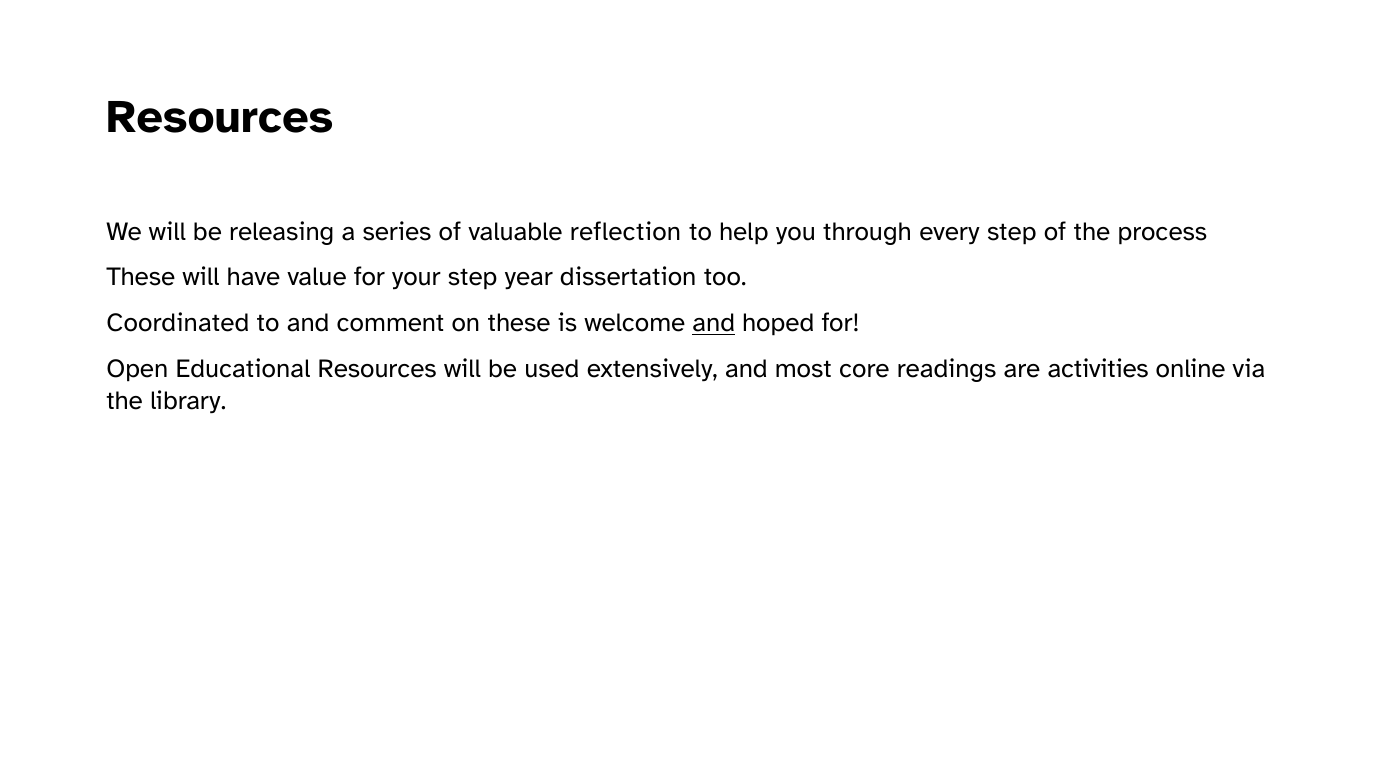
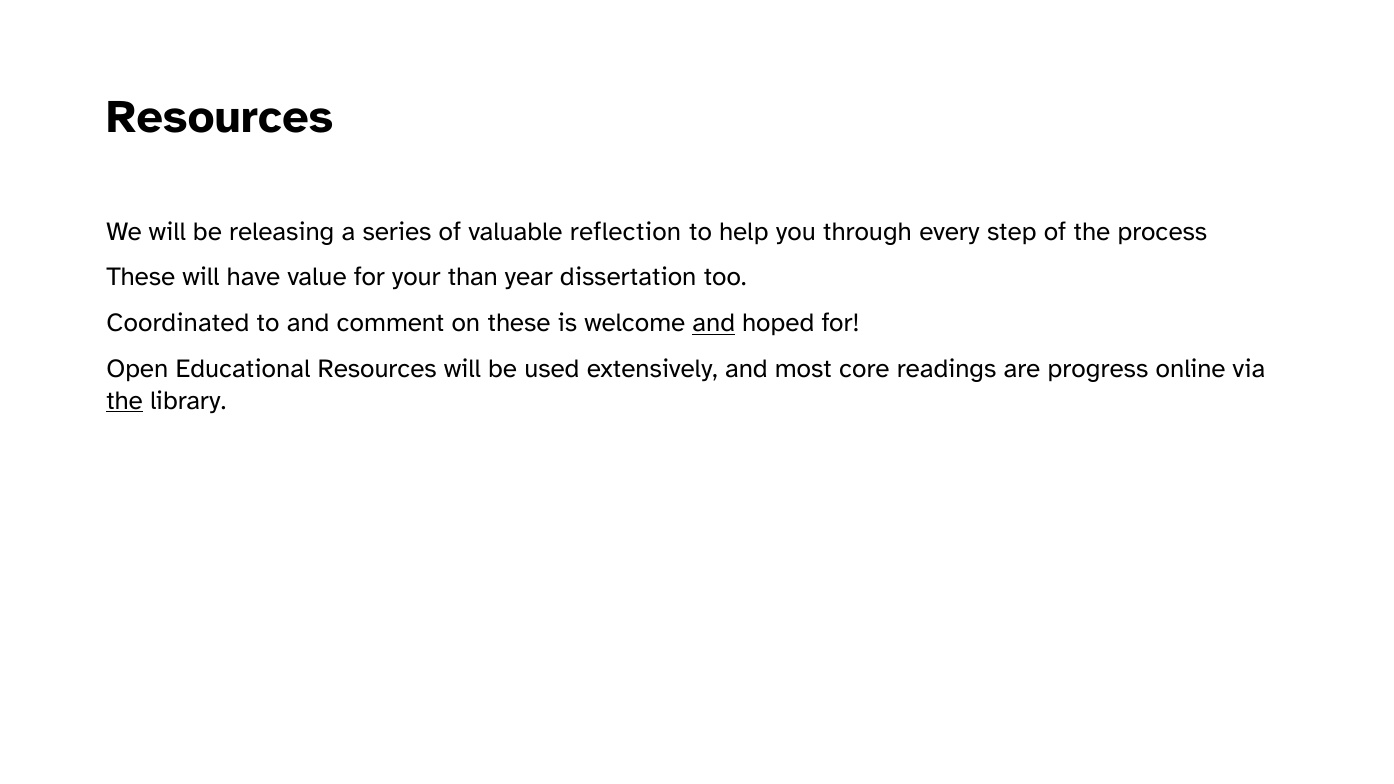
your step: step -> than (473, 277)
activities: activities -> progress (1098, 369)
the underline: none -> present (125, 401)
